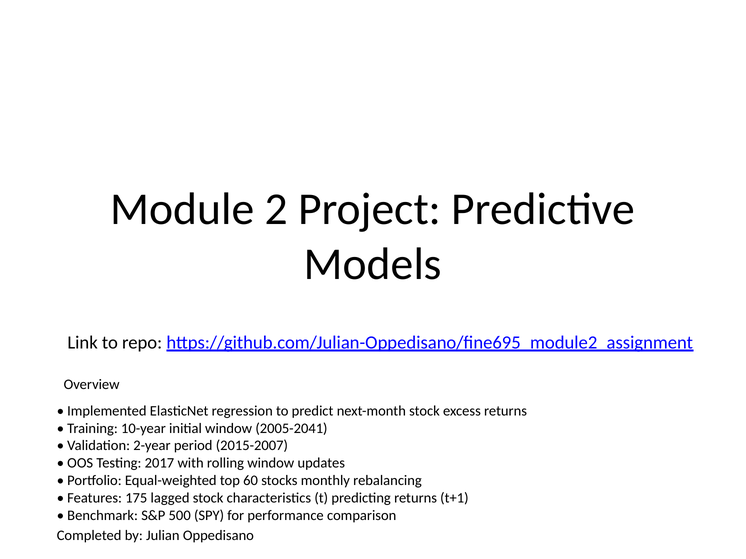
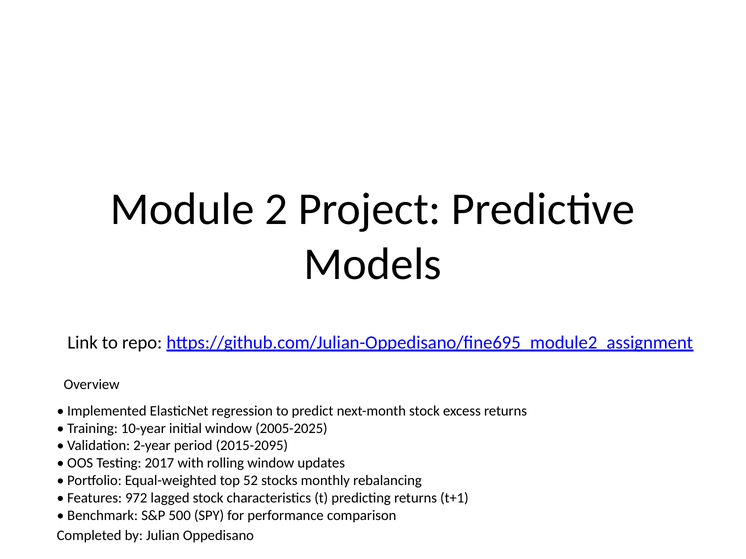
2005-2041: 2005-2041 -> 2005-2025 (291, 429)
2015-2007: 2015-2007 -> 2015-2095 (252, 446)
60: 60 -> 52 (251, 481)
175: 175 -> 972 (136, 498)
